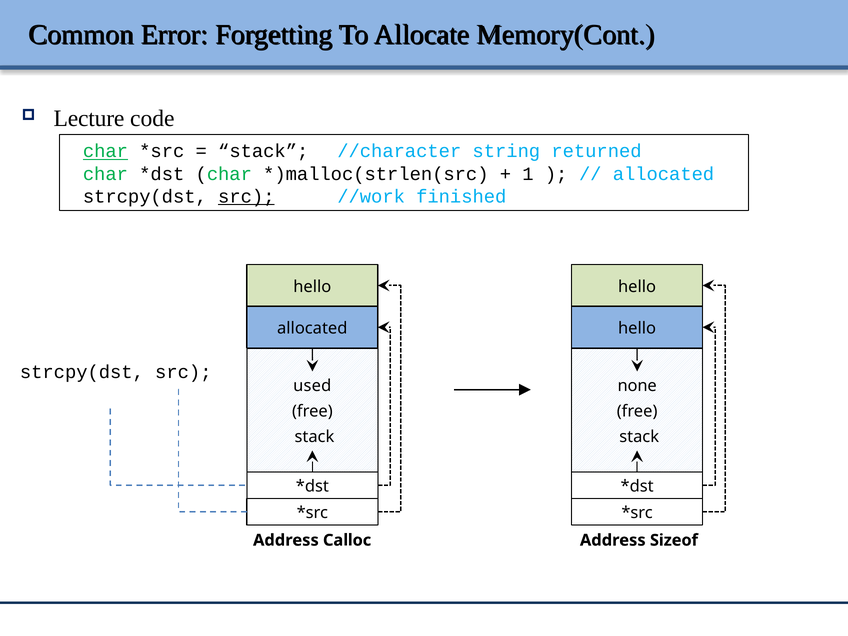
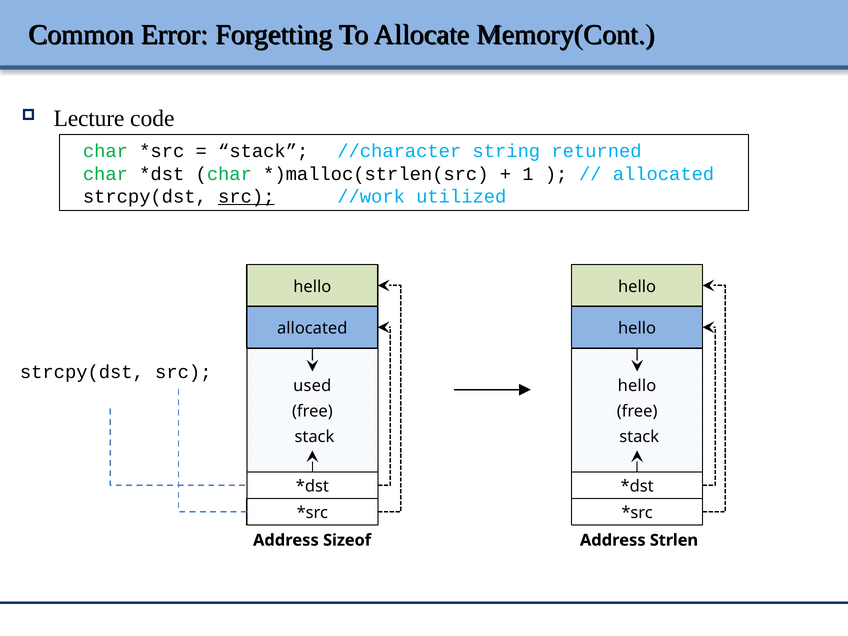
char underline: present -> none (106, 151)
finished: finished -> utilized (461, 196)
none: none -> hello (637, 386)
Calloc: Calloc -> Sizeof (347, 540)
Sizeof: Sizeof -> Strlen (674, 540)
